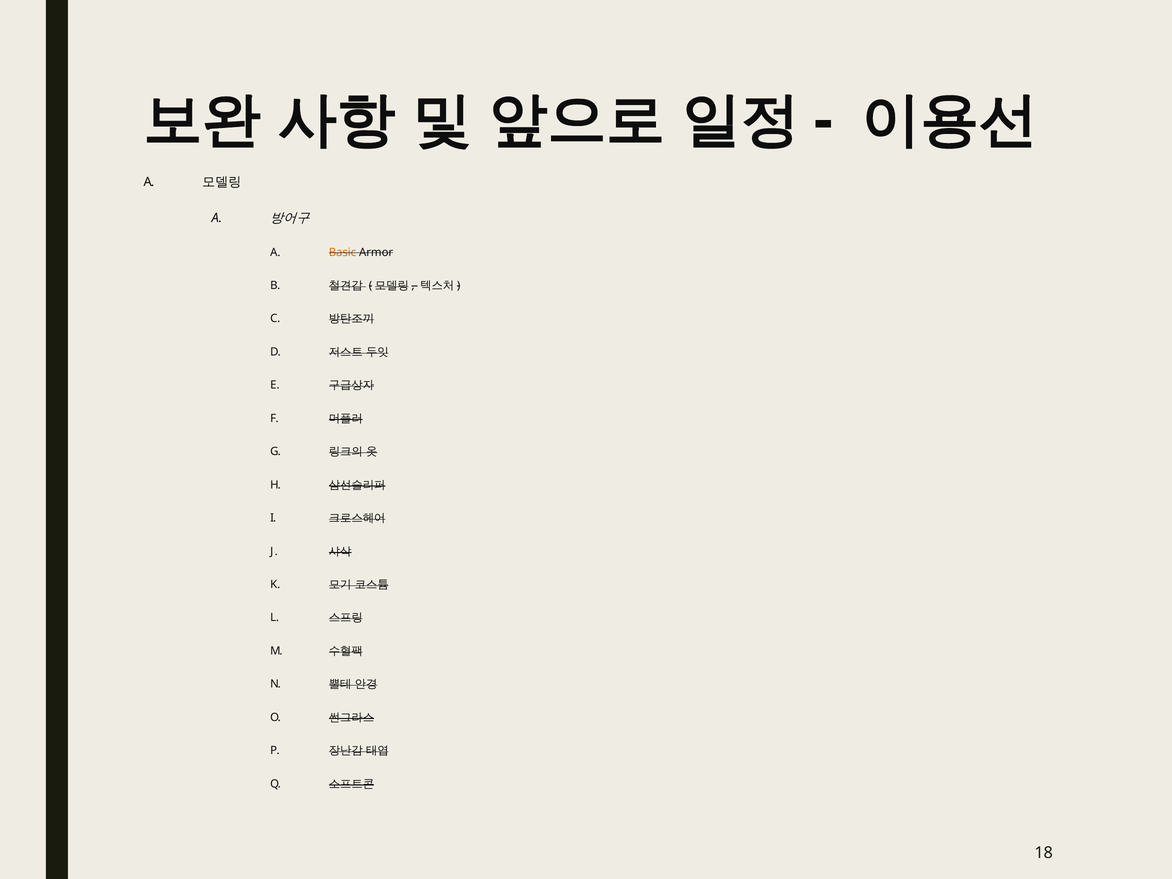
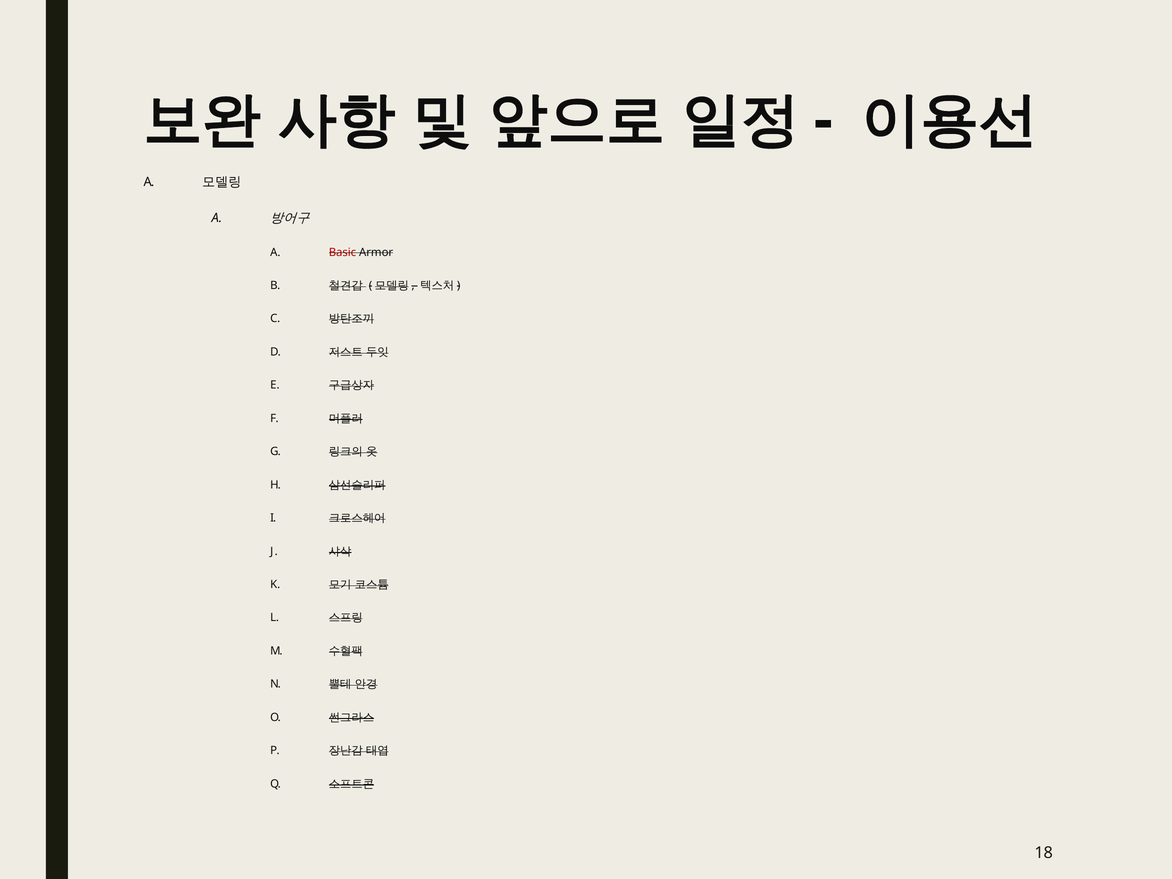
Basic colour: orange -> red (342, 252)
